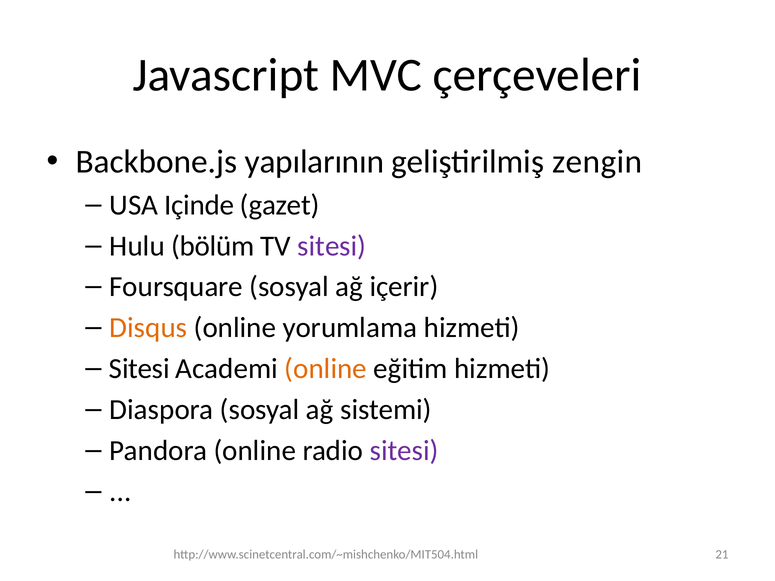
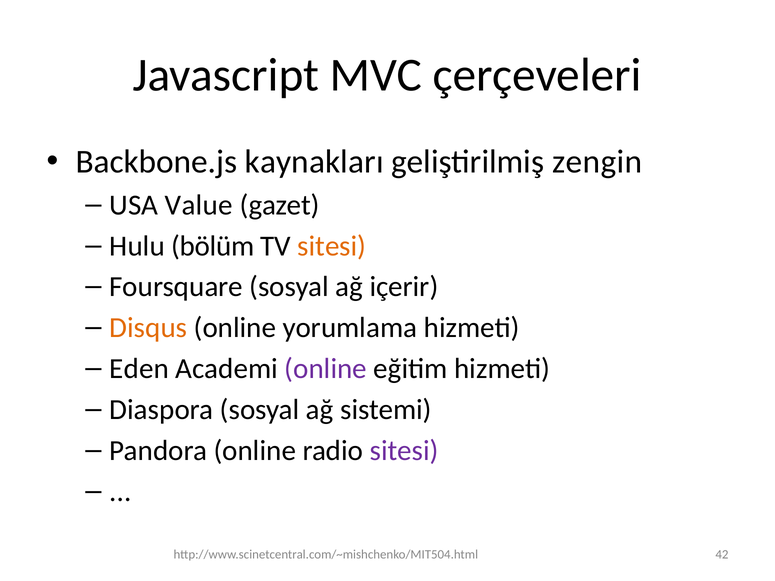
yapılarının: yapılarının -> kaynakları (314, 162)
Içinde: Içinde -> Value (199, 205)
sitesi colour: purple -> orange (332, 246)
Sitesi: Sitesi -> Eden (139, 369)
online colour: orange -> purple (326, 369)
21: 21 -> 42 (722, 555)
